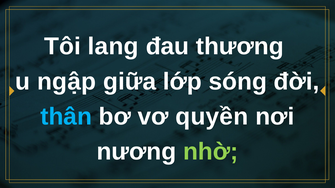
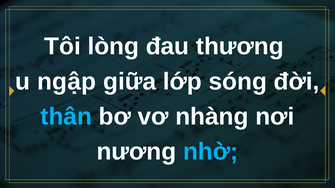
lang: lang -> lòng (113, 47)
quyền: quyền -> nhàng (212, 117)
nhờ colour: light green -> light blue (211, 152)
